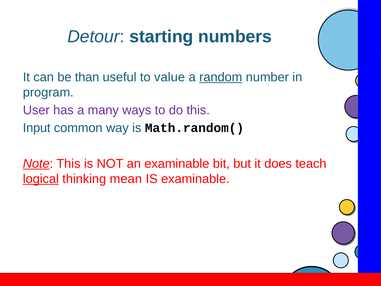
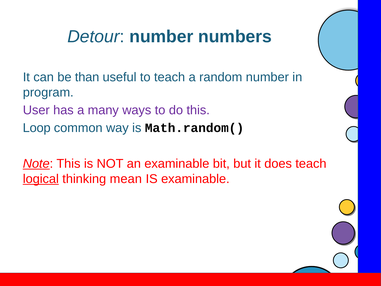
Detour starting: starting -> number (161, 36)
to value: value -> teach (170, 77)
random underline: present -> none (221, 77)
Input: Input -> Loop (37, 128)
